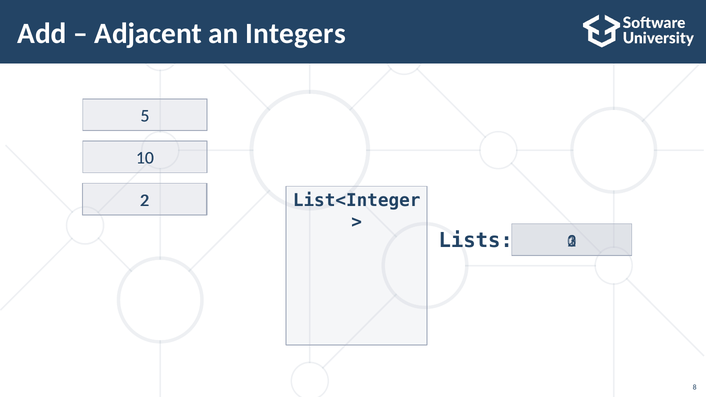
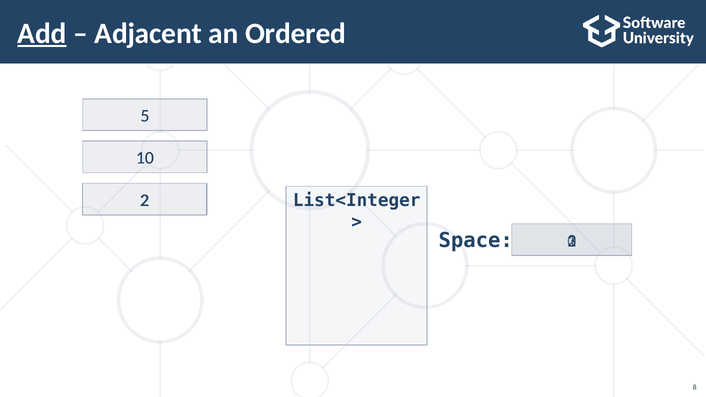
Add underline: none -> present (42, 33)
Integers: Integers -> Ordered (296, 33)
Lists: Lists -> Space (476, 240)
